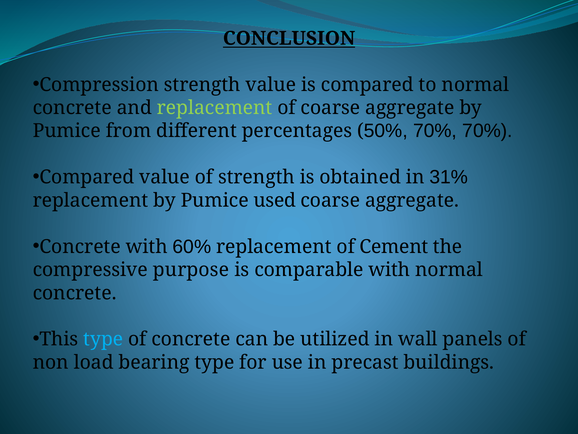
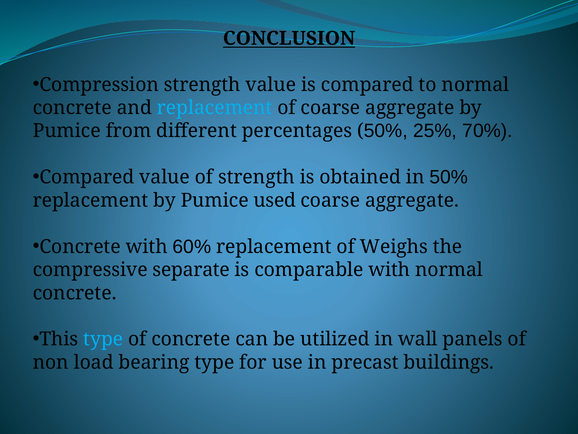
replacement colour: light green -> light blue (215, 108)
50% 70%: 70% -> 25% (435, 131)
in 31%: 31% -> 50% (449, 177)
Cement: Cement -> Weighs (394, 246)
purpose: purpose -> separate (191, 270)
